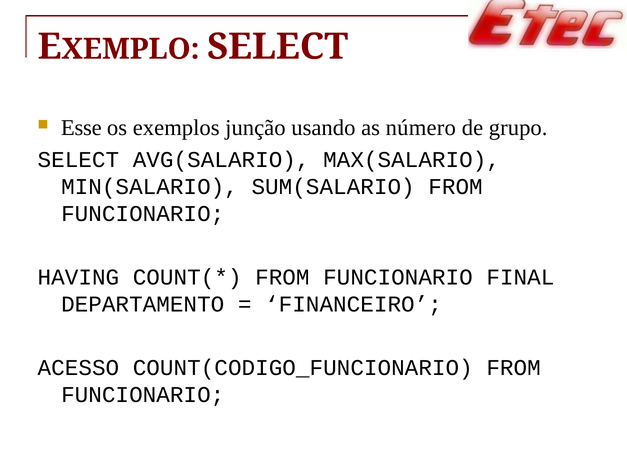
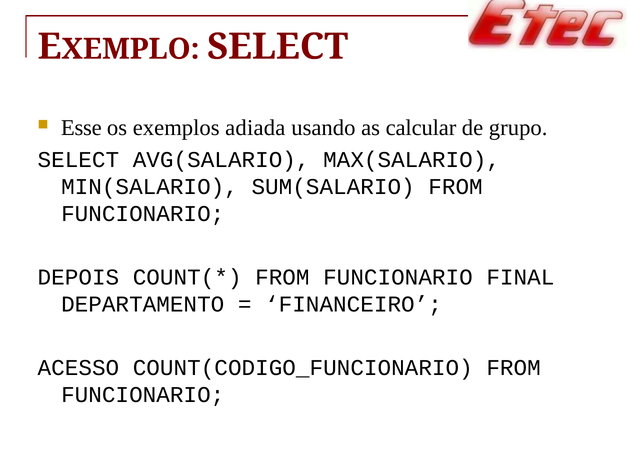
junção: junção -> adiada (255, 128)
número: número -> calcular (421, 128)
HAVING: HAVING -> DEPOIS (78, 277)
